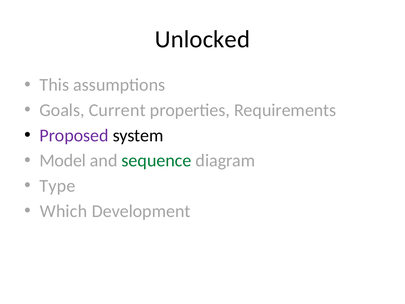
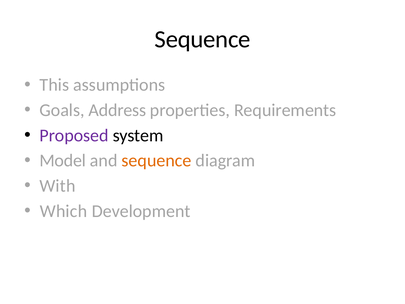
Unlocked: Unlocked -> Sequence (203, 39)
Current: Current -> Address (117, 110)
sequence colour: green -> orange (157, 161)
Type: Type -> With (58, 186)
